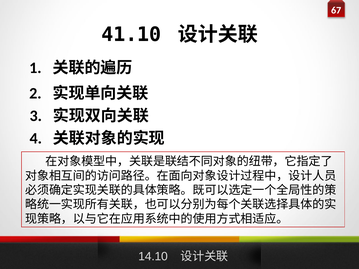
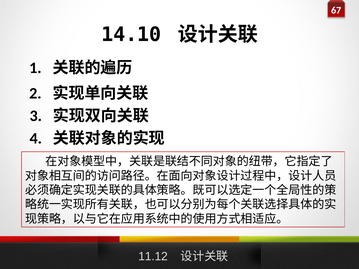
41.10: 41.10 -> 14.10 (131, 35)
14.10: 14.10 -> 11.12 (153, 257)
